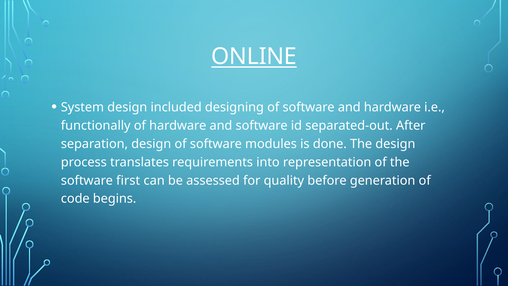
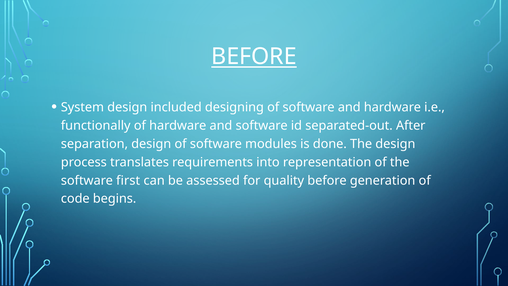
ONLINE: ONLINE -> BEFORE (254, 56)
